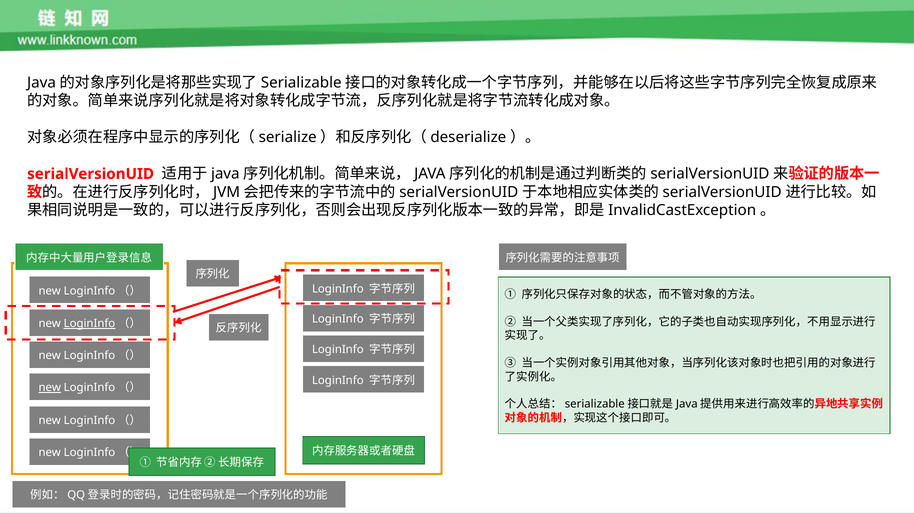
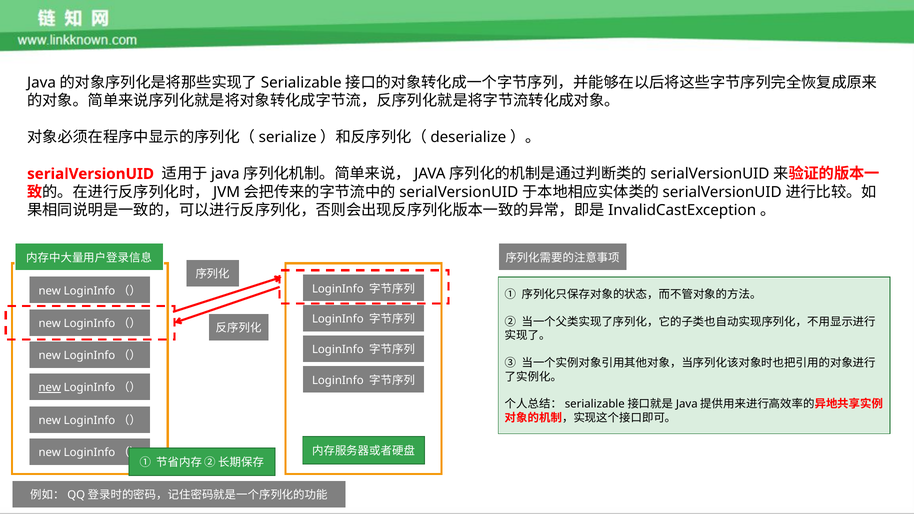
LoginInfo underline: present -> none (89, 324)
